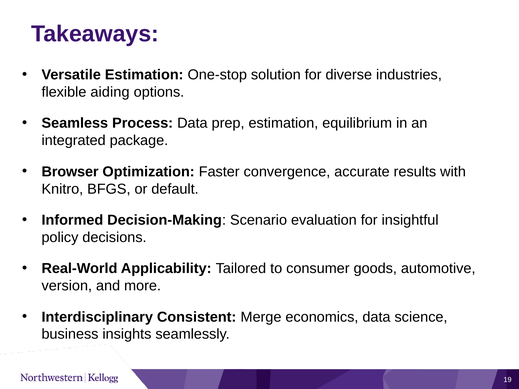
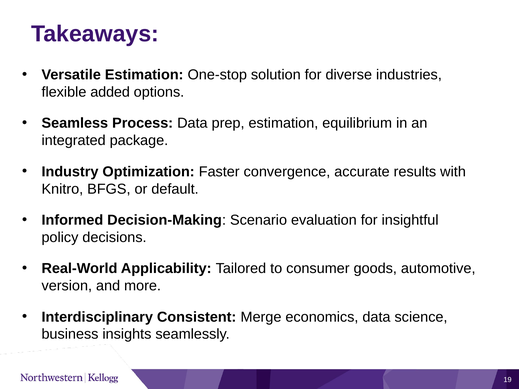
aiding: aiding -> added (110, 92)
Browser: Browser -> Industry (70, 172)
